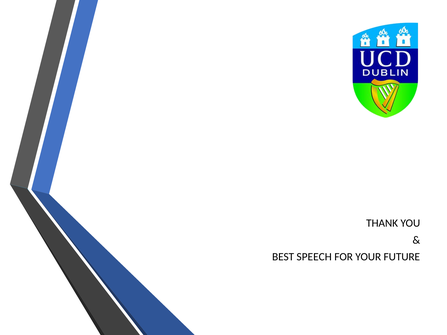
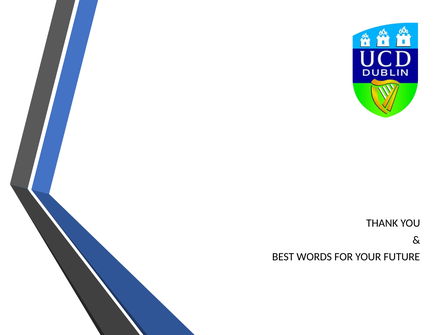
SPEECH: SPEECH -> WORDS (314, 257)
